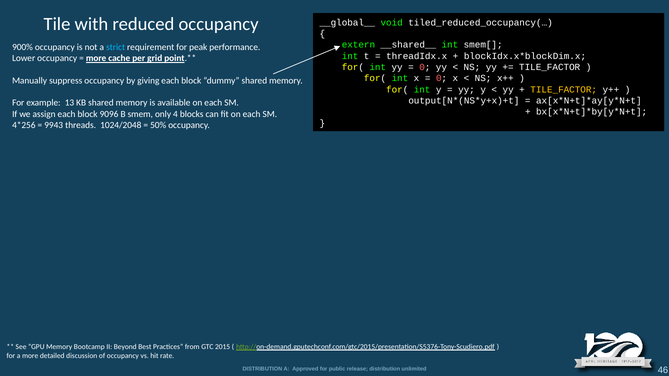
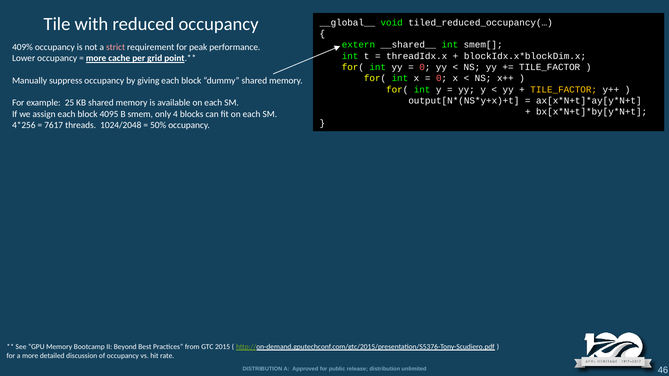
900%: 900% -> 409% (22, 47)
strict colour: light blue -> pink (116, 47)
13: 13 -> 25 (69, 103)
9096: 9096 -> 4095 (109, 114)
9943: 9943 -> 7617 (54, 125)
